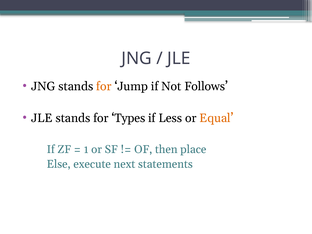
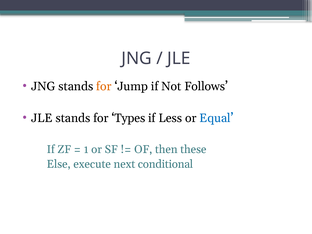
Equal colour: orange -> blue (216, 118)
place: place -> these (193, 149)
statements: statements -> conditional (165, 164)
